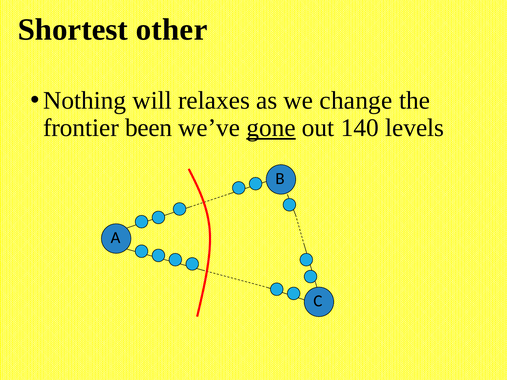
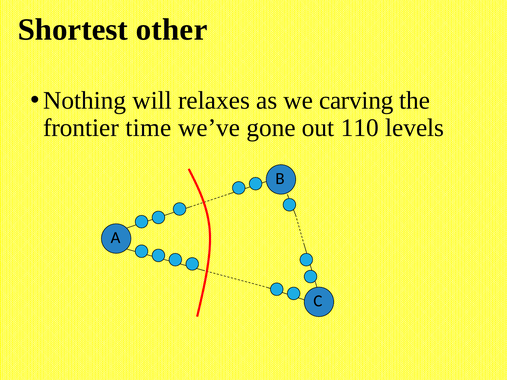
change: change -> carving (356, 101)
been: been -> time (148, 128)
gone underline: present -> none (271, 128)
140: 140 -> 110 (360, 128)
